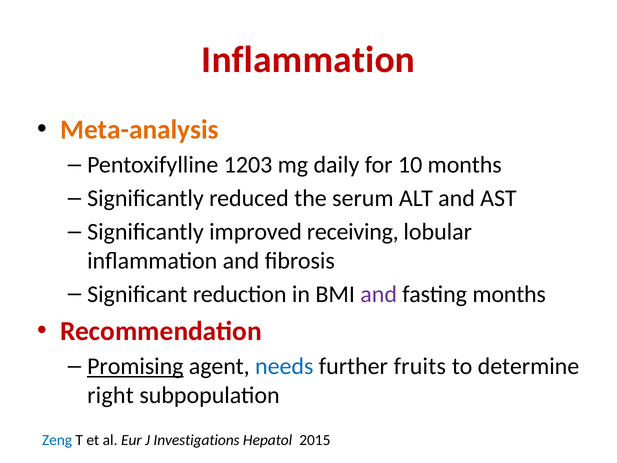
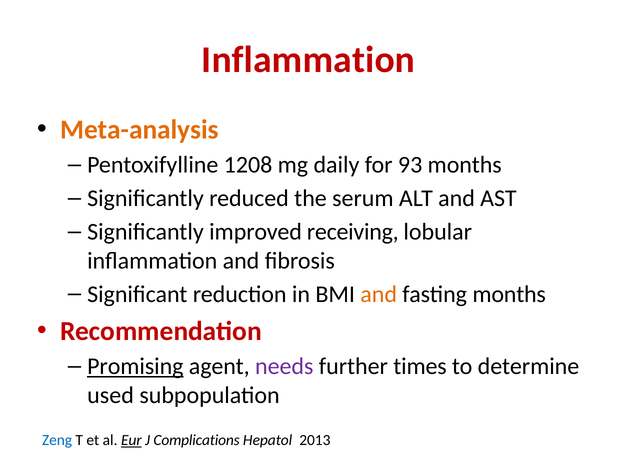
1203: 1203 -> 1208 (248, 165)
10: 10 -> 93 (410, 165)
and colour: purple -> orange (379, 294)
needs colour: blue -> purple (284, 366)
fruits: fruits -> times (420, 366)
right: right -> used (111, 395)
Eur underline: none -> present (131, 440)
Investigations: Investigations -> Complications (197, 440)
2015: 2015 -> 2013 (315, 440)
